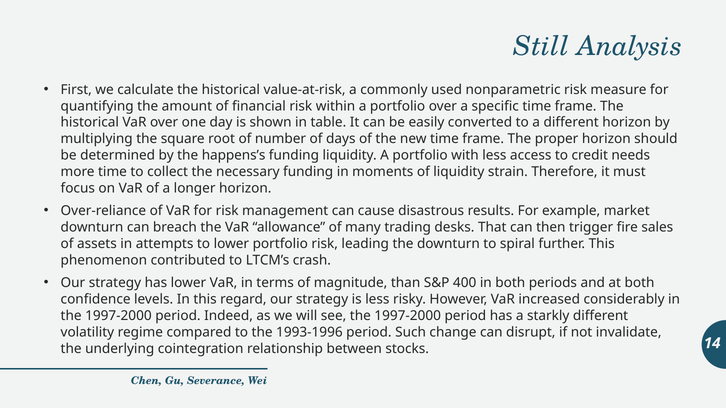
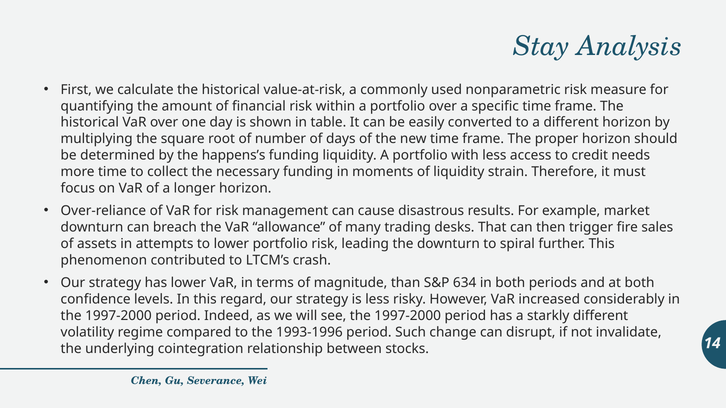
Still: Still -> Stay (541, 46)
400: 400 -> 634 (465, 283)
